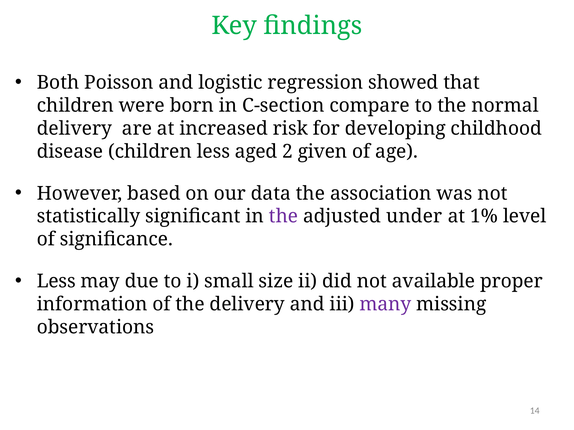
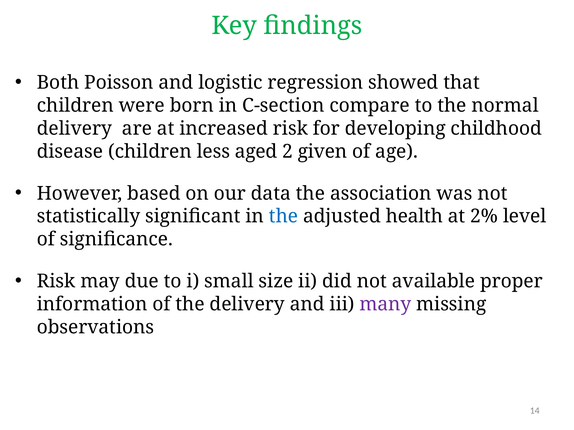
the colour: purple -> blue (284, 217)
under: under -> health (414, 217)
1%: 1% -> 2% (484, 217)
Less: Less -> Risk (56, 282)
